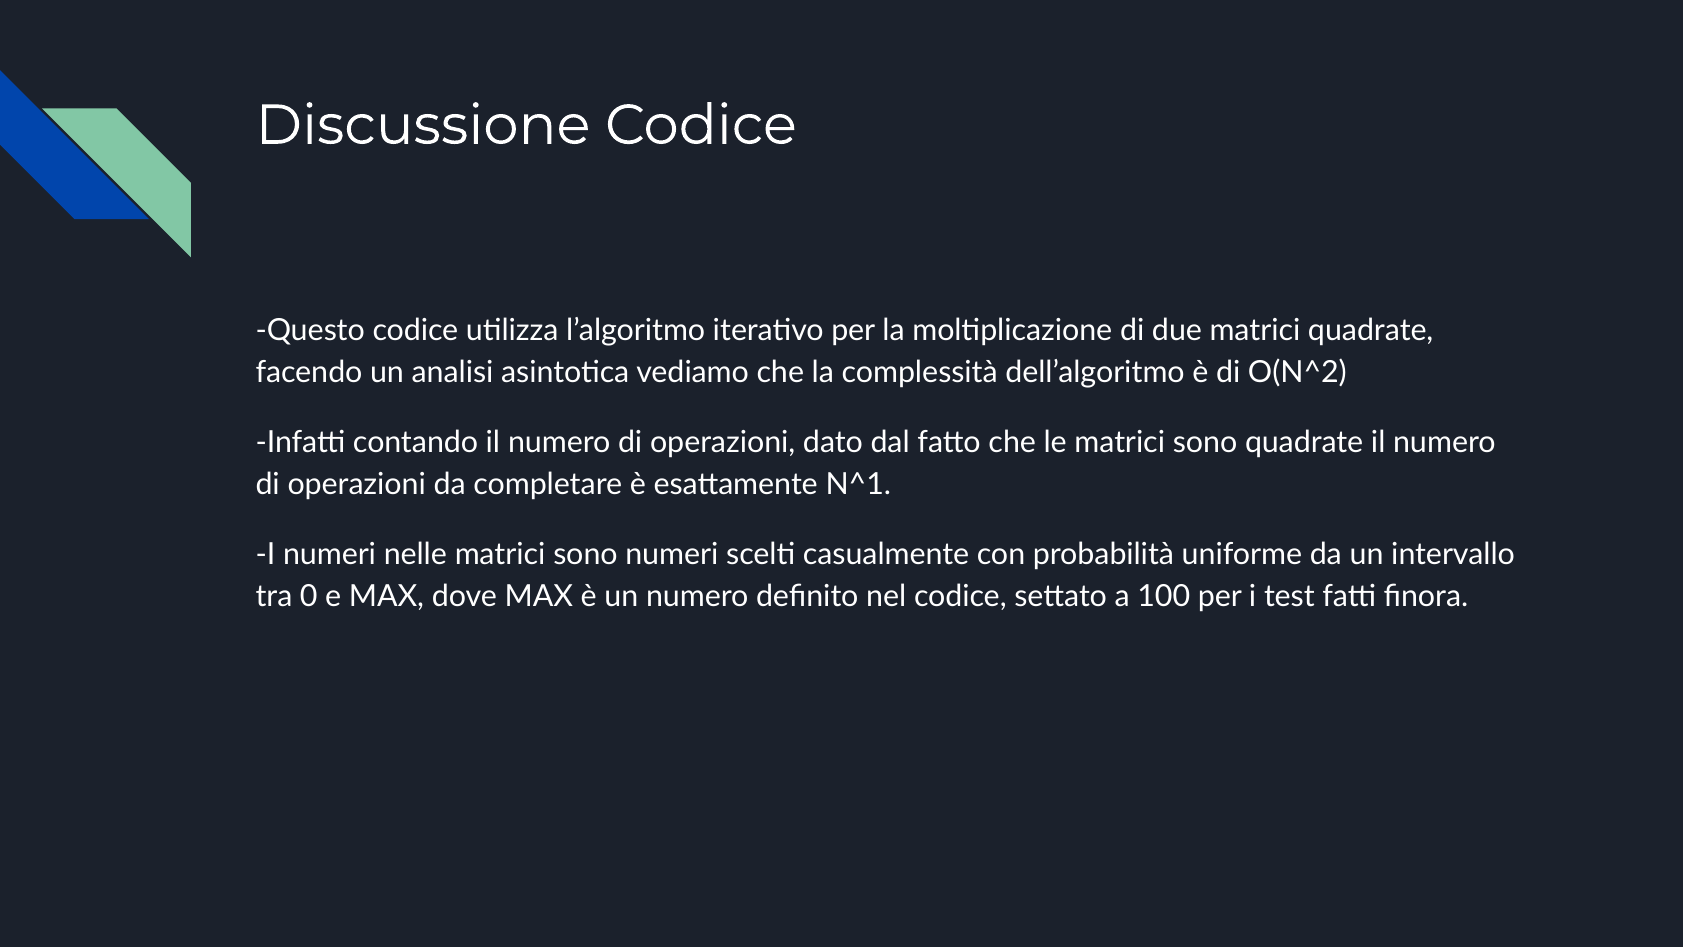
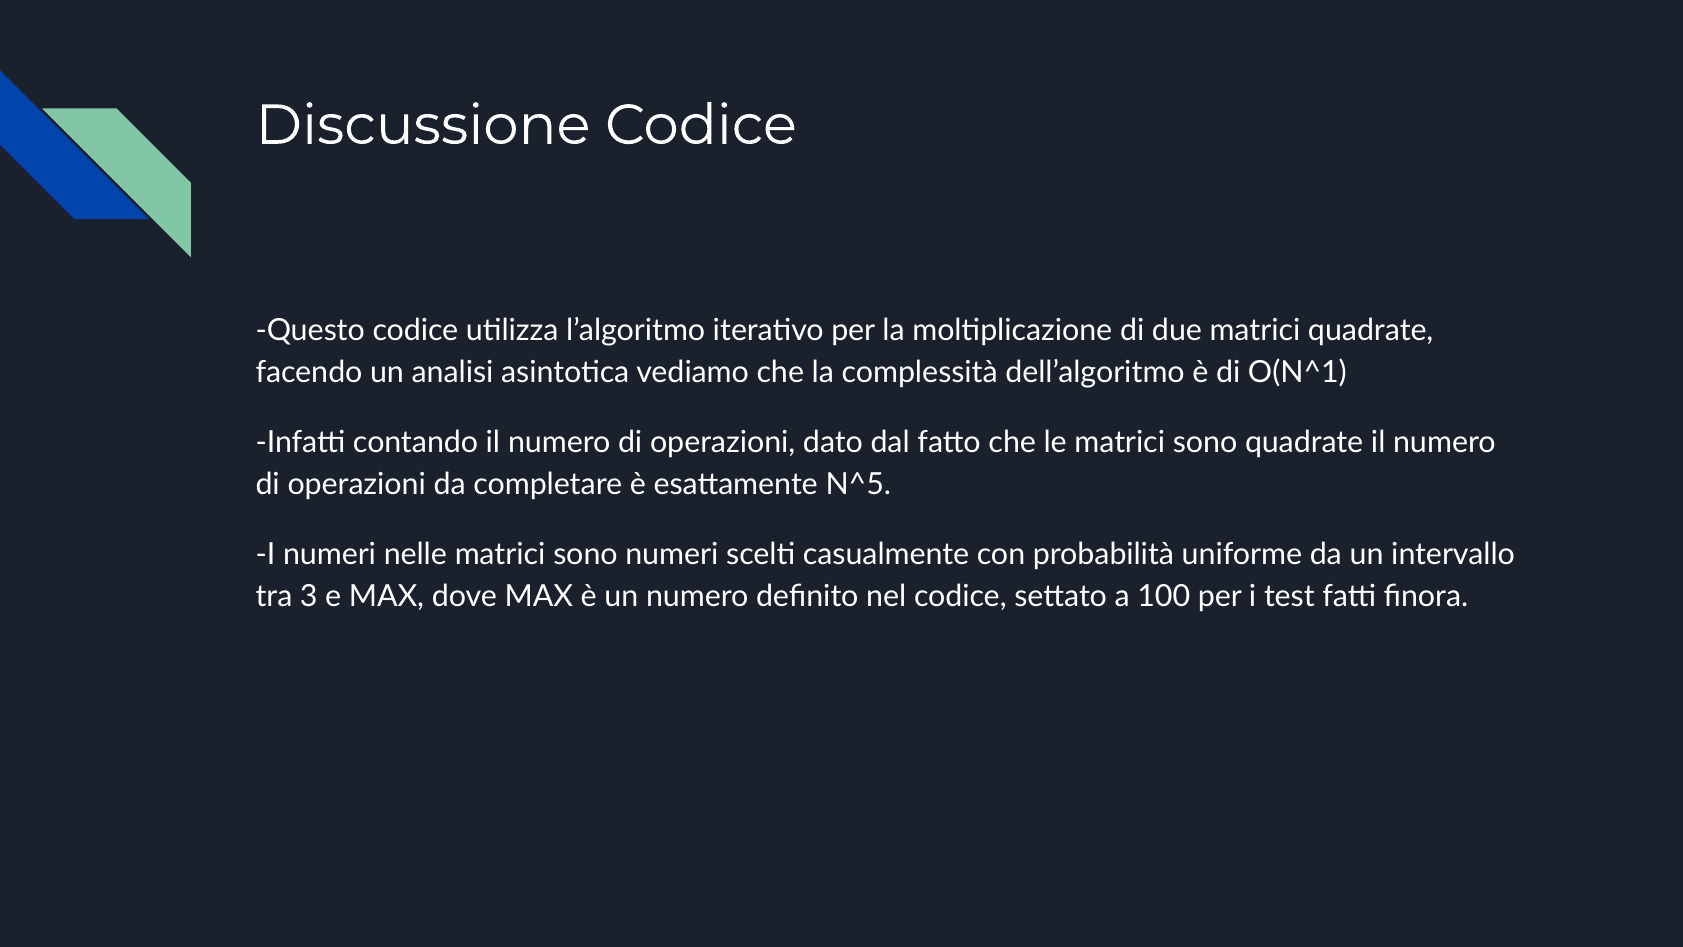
O(N^2: O(N^2 -> O(N^1 (1297, 373)
N^1: N^1 -> N^5 (858, 484)
0: 0 -> 3 (309, 596)
